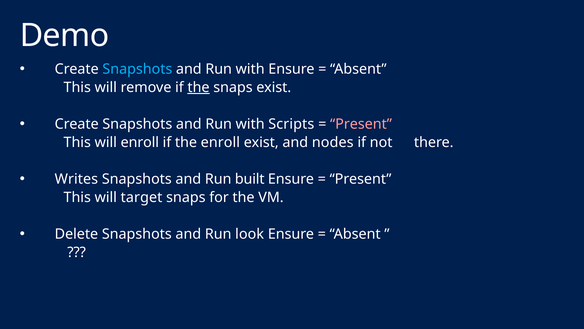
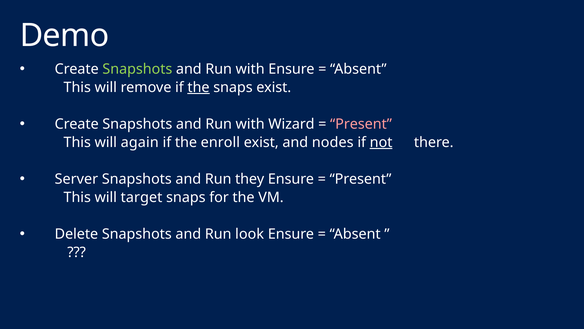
Snapshots colour: light blue -> light green (137, 69)
Scripts: Scripts -> Wizard (291, 124)
will enroll: enroll -> again (140, 142)
not underline: none -> present (381, 142)
Writes: Writes -> Server (76, 179)
built: built -> they (250, 179)
